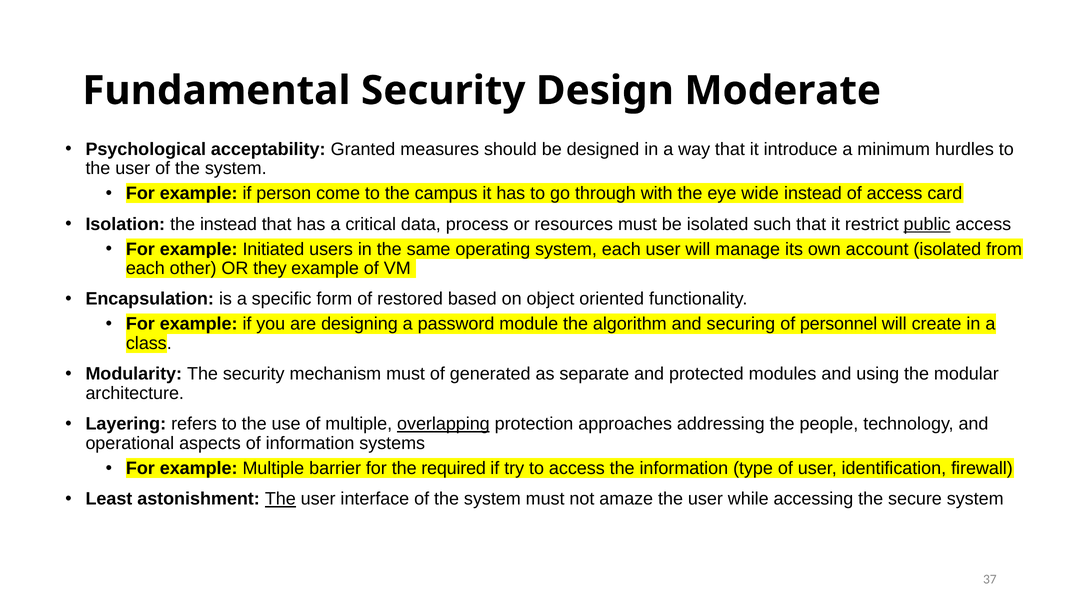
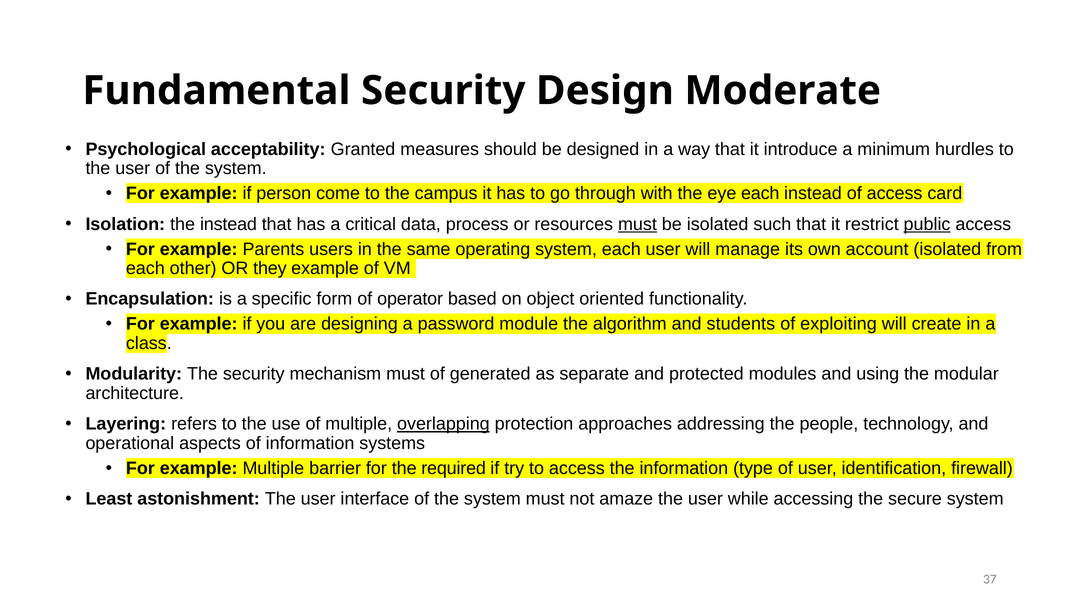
eye wide: wide -> each (760, 193)
must underline: none -> present (637, 224)
Initiated: Initiated -> Parents (273, 249)
restored: restored -> operator (410, 299)
securing: securing -> students (741, 324)
personnel: personnel -> exploiting (838, 324)
The underline: present -> none (280, 499)
